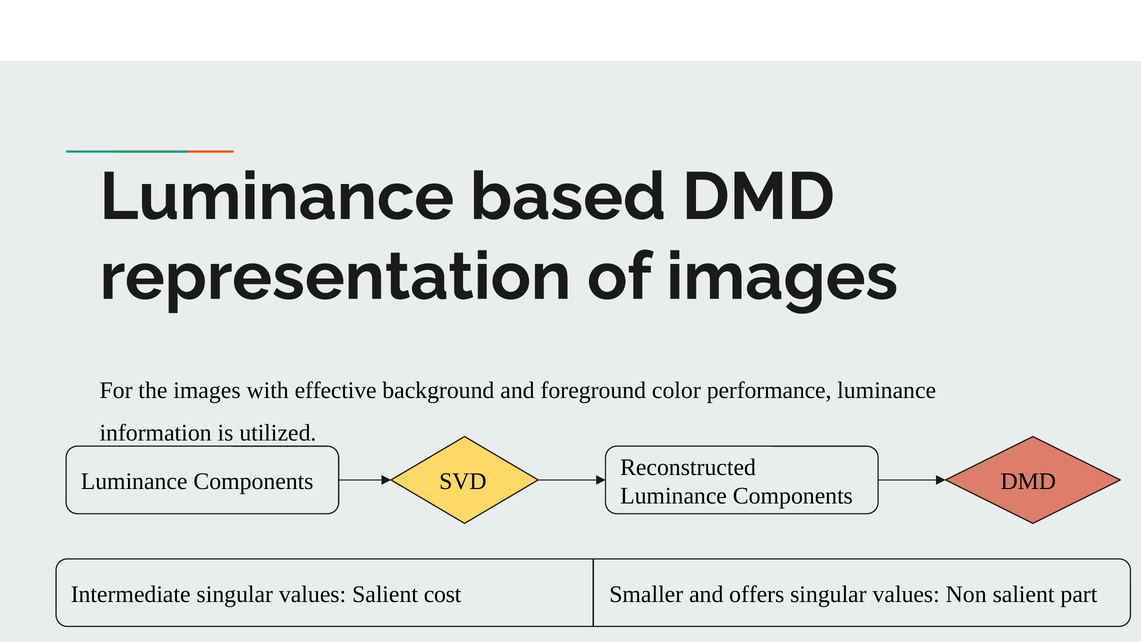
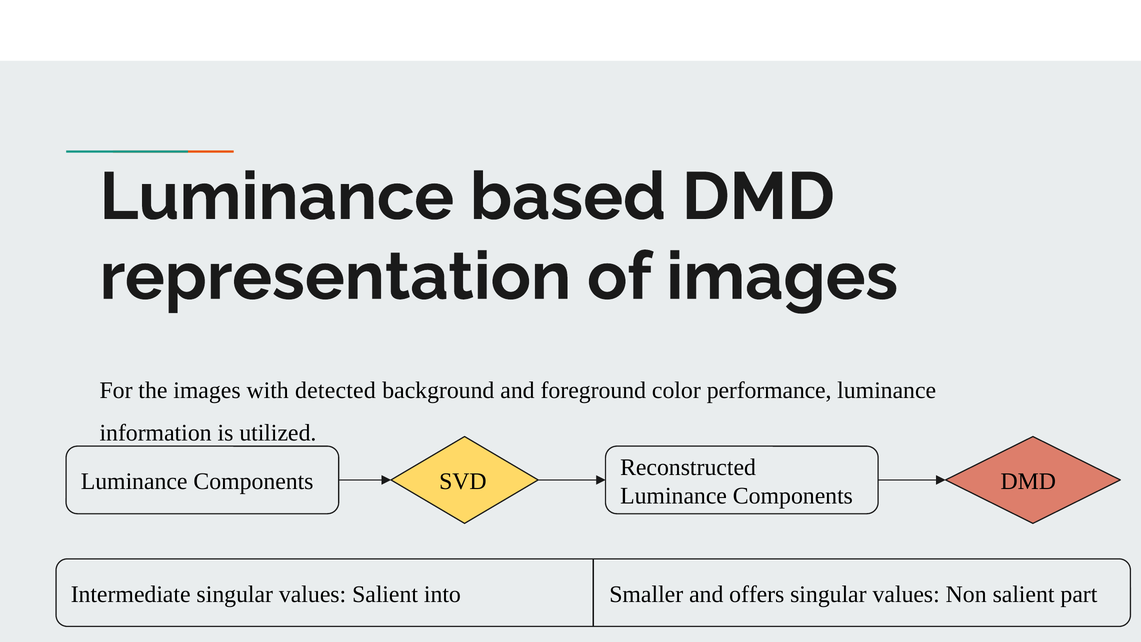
effective: effective -> detected (335, 390)
cost: cost -> into (442, 594)
